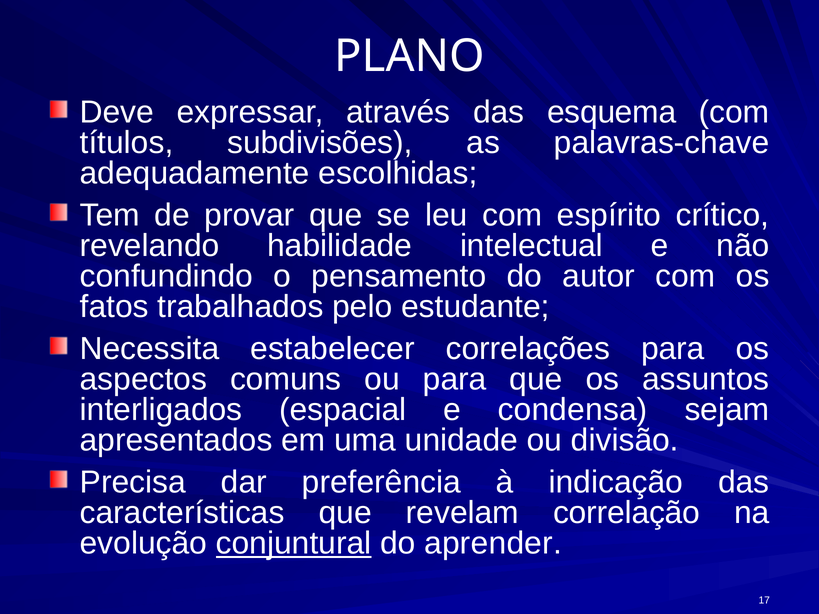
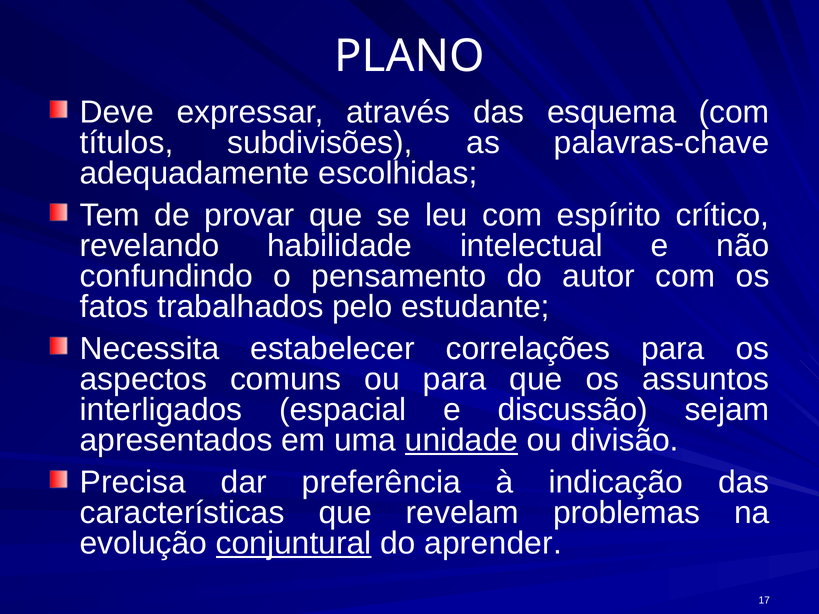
condensa: condensa -> discussão (573, 410)
unidade underline: none -> present (461, 441)
correlação: correlação -> problemas (627, 513)
